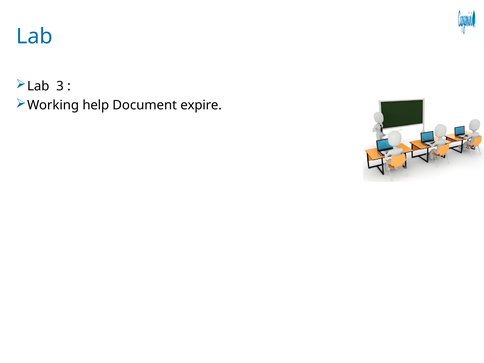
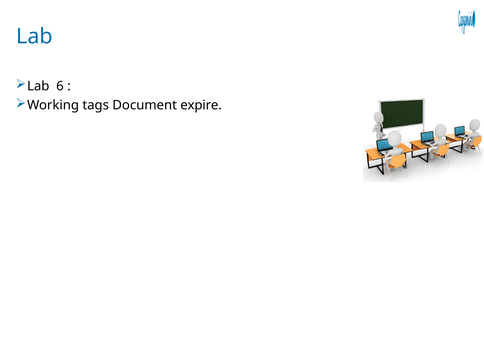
3: 3 -> 6 (60, 86)
help: help -> tags (96, 105)
